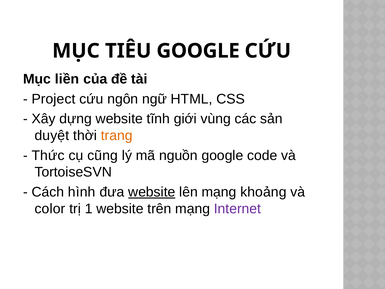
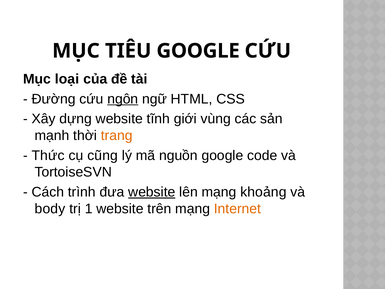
liền: liền -> loại (67, 79)
Project: Project -> Đường (54, 99)
ngôn underline: none -> present (123, 99)
duyệt: duyệt -> mạnh (52, 135)
hình: hình -> trình (82, 192)
color: color -> body (50, 209)
Internet colour: purple -> orange (237, 209)
